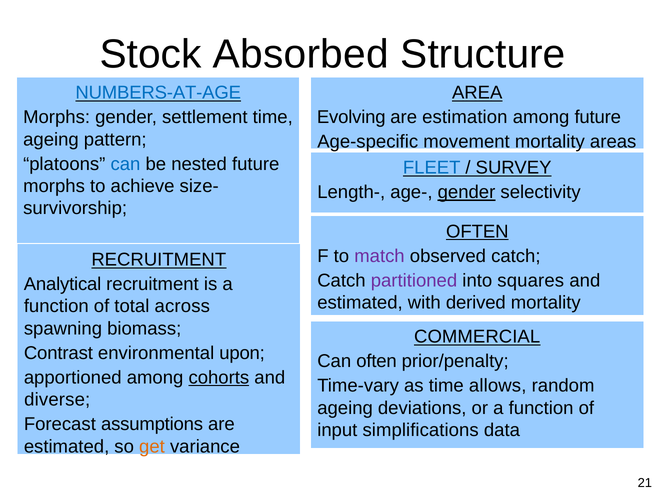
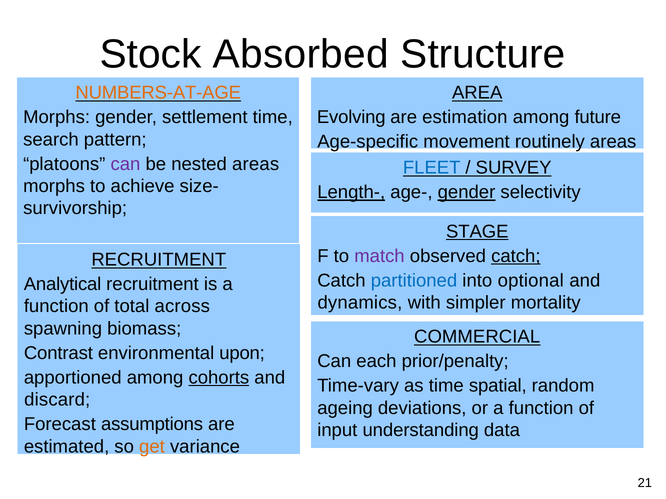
NUMBERS-AT-AGE colour: blue -> orange (158, 93)
ageing: ageing -> search (51, 140)
movement mortality: mortality -> routinely (550, 142)
can colour: blue -> purple (125, 164)
nested future: future -> areas (256, 164)
Length- underline: none -> present (351, 192)
OFTEN: OFTEN -> STAGE (477, 232)
catch underline: none -> present (516, 256)
partitioned colour: purple -> blue (414, 281)
squares: squares -> optional (531, 281)
estimated: estimated -> dynamics (360, 303)
derived: derived -> simpler (476, 303)
Can often: often -> each (376, 362)
allows: allows -> spatial (498, 386)
diverse: diverse -> discard (57, 400)
simplifications: simplifications -> understanding (421, 431)
